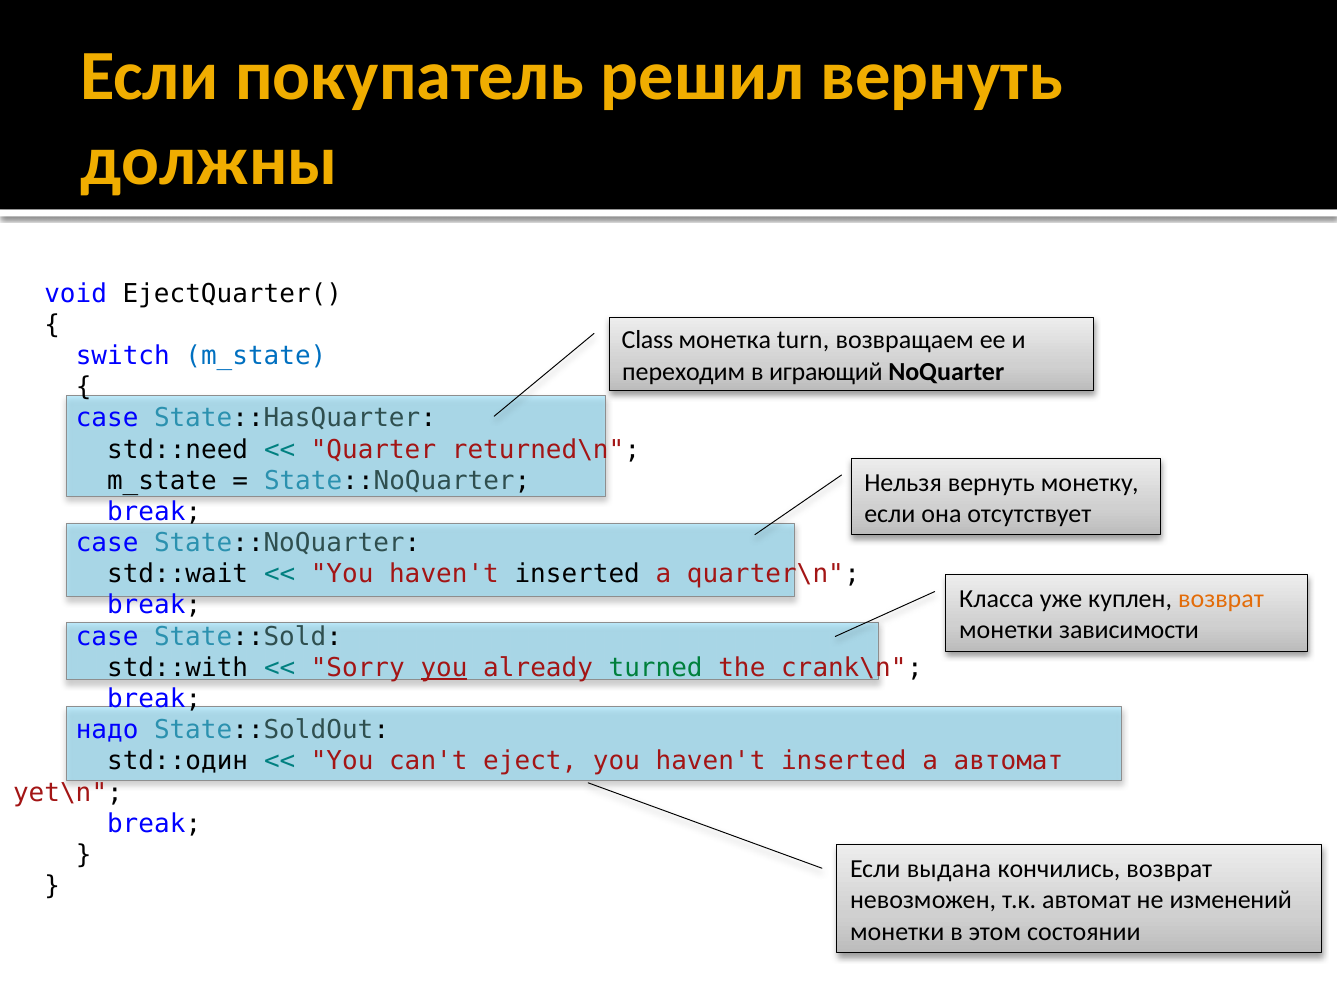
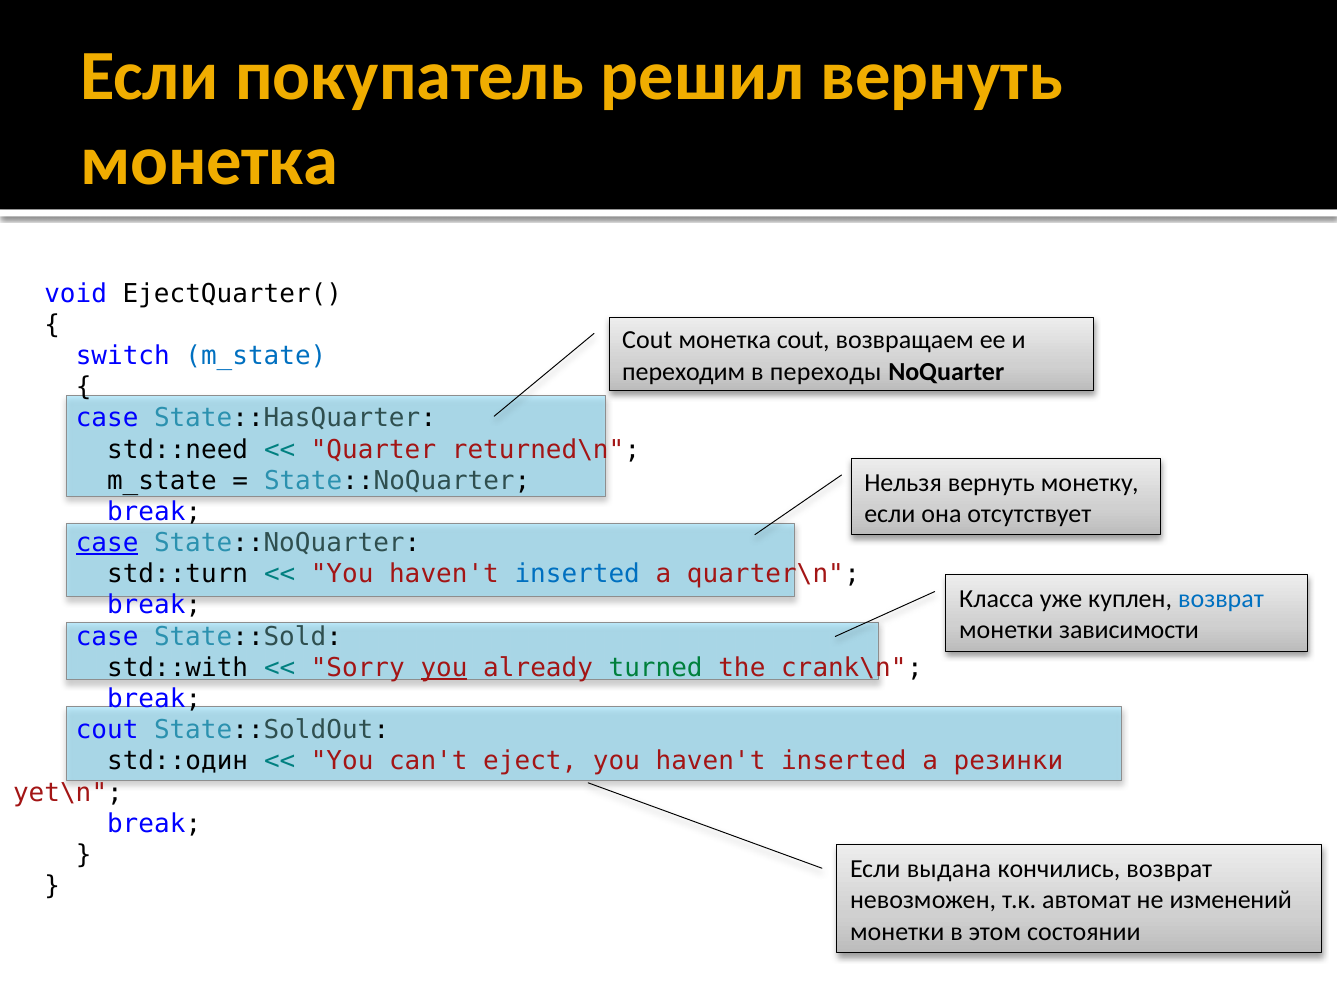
должны: должны -> монетка (209, 161)
Class: Class -> Cout (647, 341)
монетка turn: turn -> cout (803, 341)
играющий: играющий -> переходы (826, 372)
case underline: none -> present (107, 543)
std::wait: std::wait -> std::turn (178, 575)
inserted colour: black -> blue (577, 575)
возврат colour: orange -> blue (1221, 600)
надо: надо -> cout (107, 731)
a автомат: автомат -> резинки (1008, 762)
